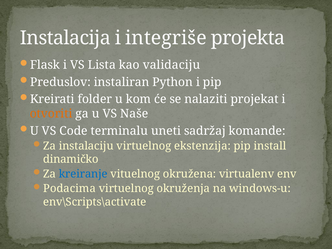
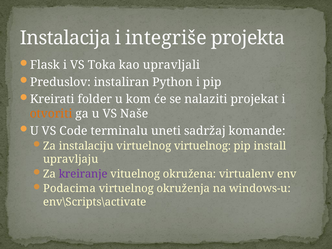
Lista: Lista -> Toka (102, 65)
validaciju: validaciju -> upravljali (171, 65)
virtuelnog ekstenzija: ekstenzija -> virtuelnog (203, 146)
dinamičko: dinamičko -> upravljaju (71, 159)
kreiranje colour: blue -> purple (83, 174)
